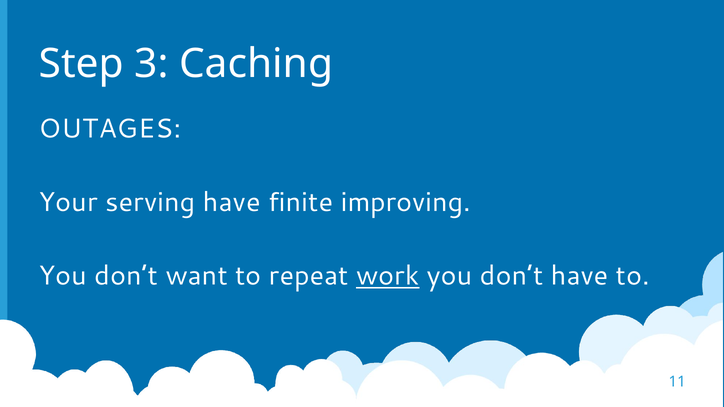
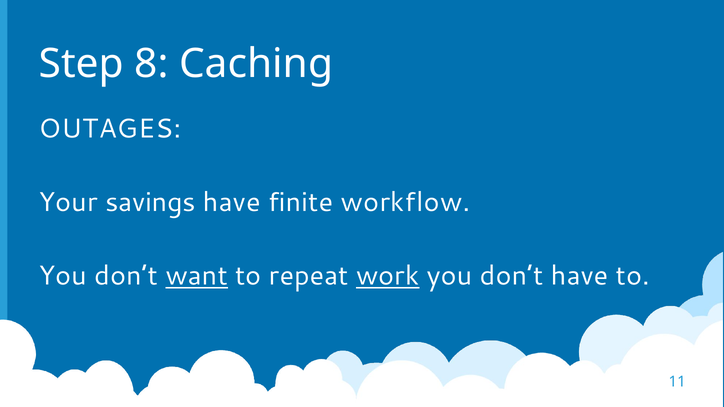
3: 3 -> 8 (151, 64)
serving: serving -> savings (150, 202)
improving: improving -> workflow (405, 202)
want underline: none -> present (197, 276)
